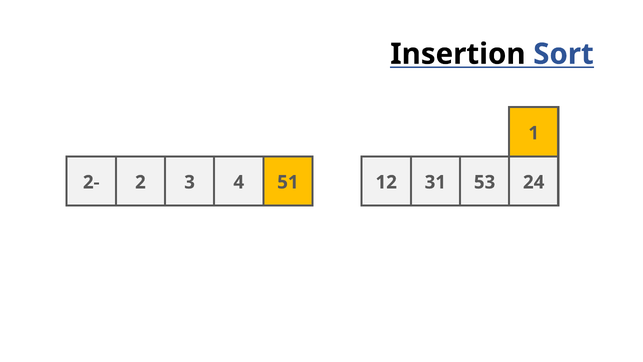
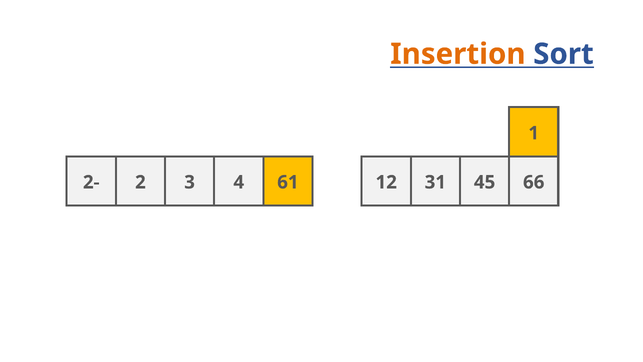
Insertion colour: black -> orange (458, 54)
51: 51 -> 61 (288, 182)
53: 53 -> 45 (485, 182)
24: 24 -> 66 (534, 182)
